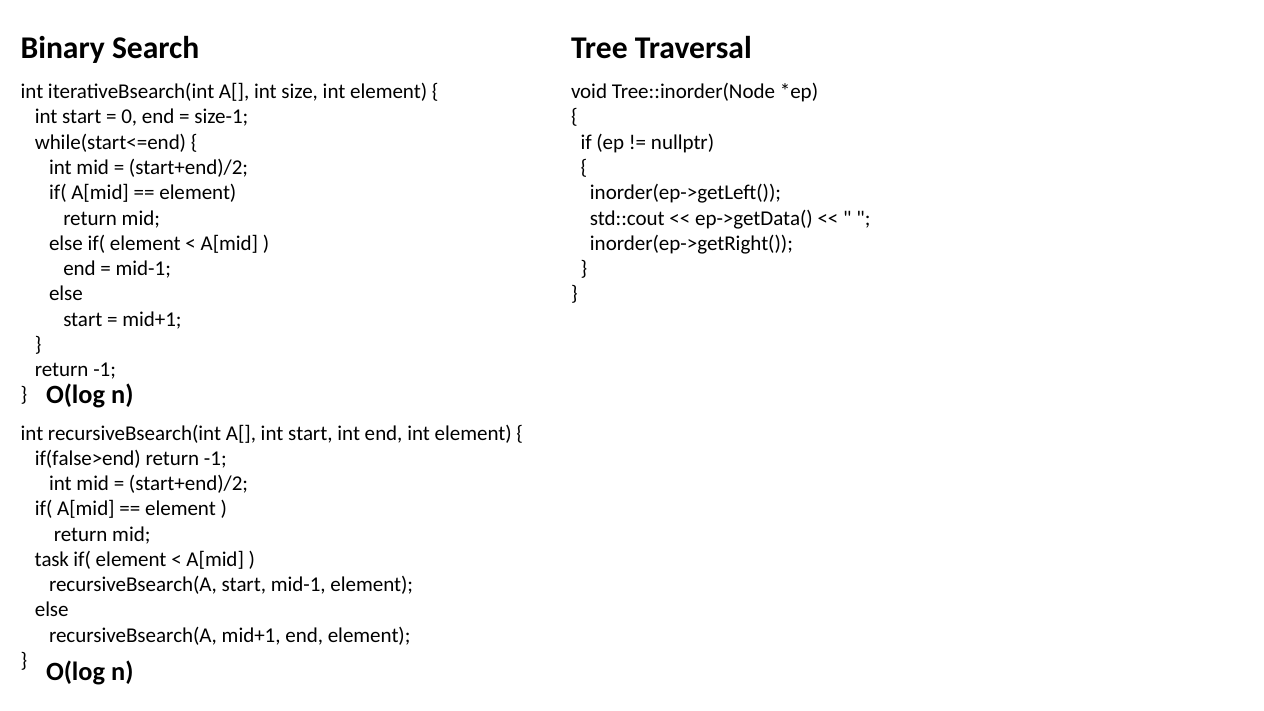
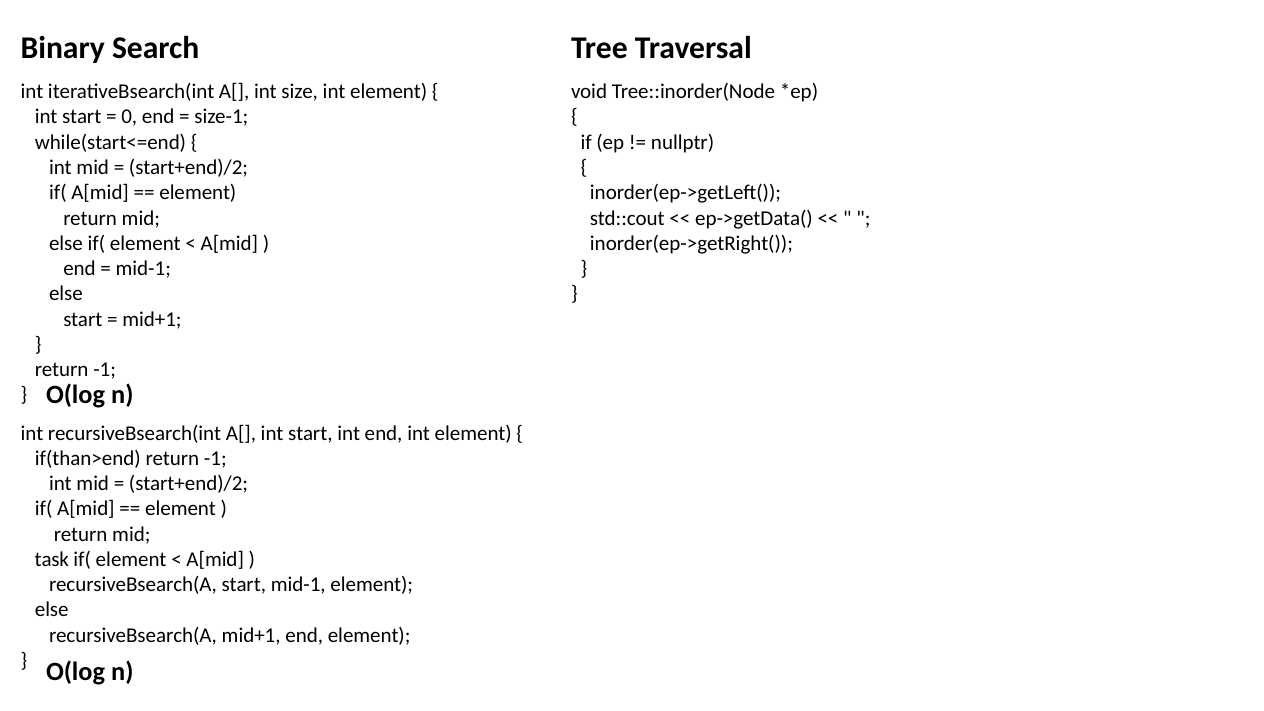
if(false>end: if(false>end -> if(than>end (88, 458)
